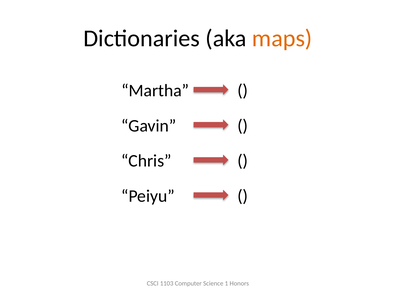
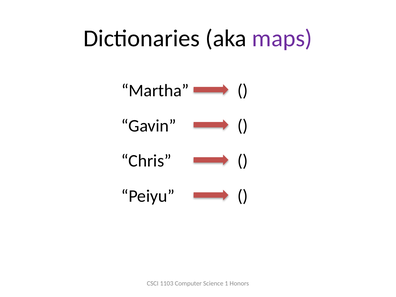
maps colour: orange -> purple (282, 38)
